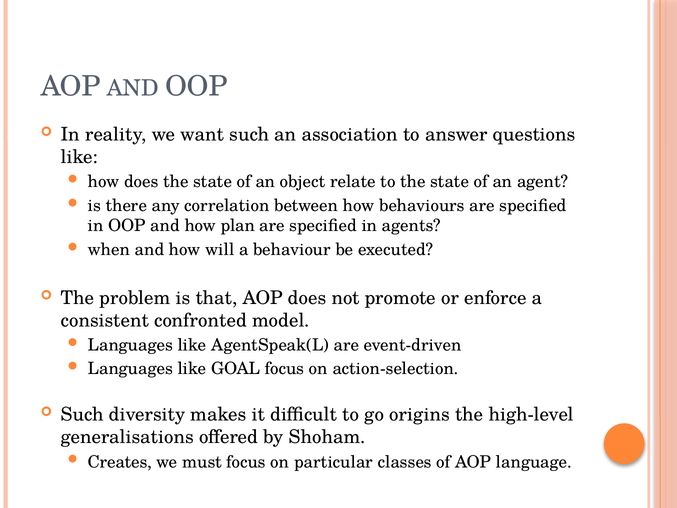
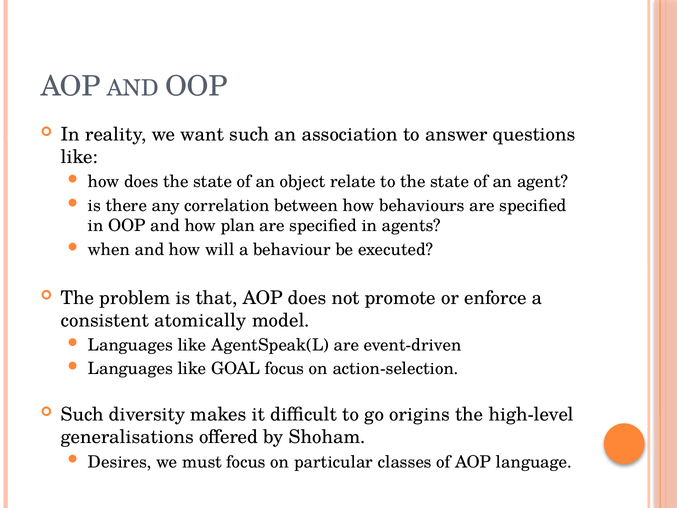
confronted: confronted -> atomically (200, 320)
Creates: Creates -> Desires (120, 462)
